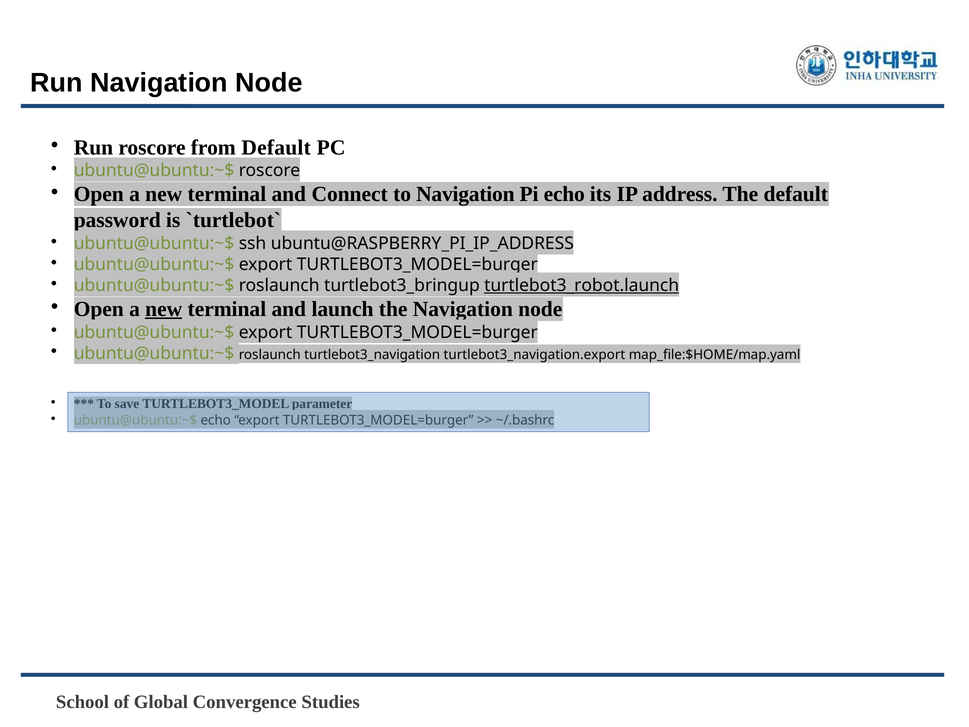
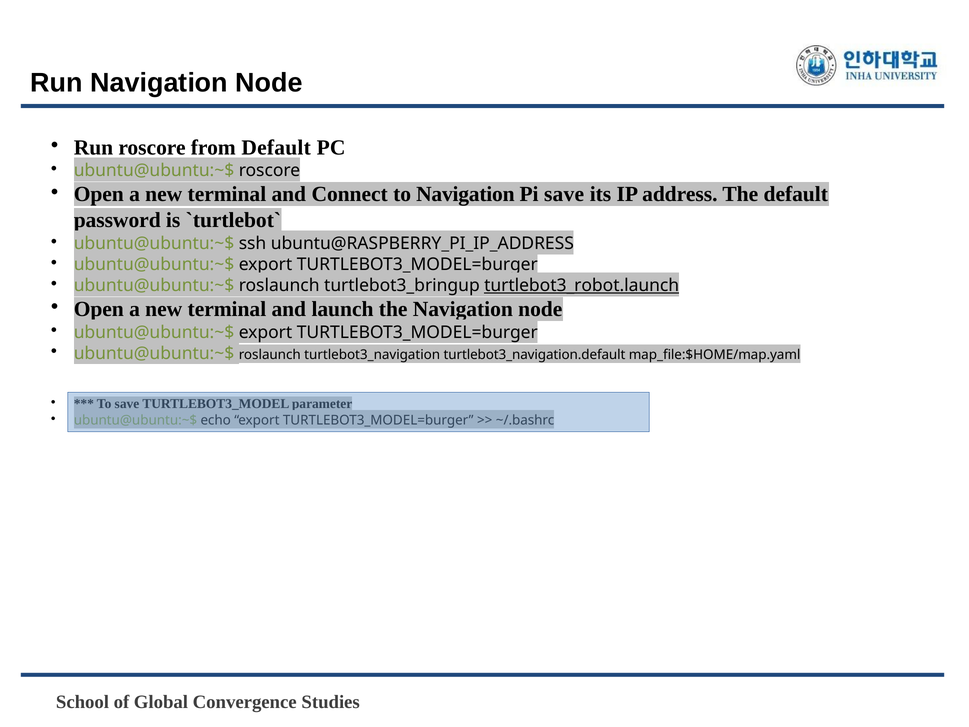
Pi echo: echo -> save (564, 194)
new underline: present -> none (164, 309)
turtlebot3_navigation.export: turtlebot3_navigation.export -> turtlebot3_navigation.default (534, 355)
